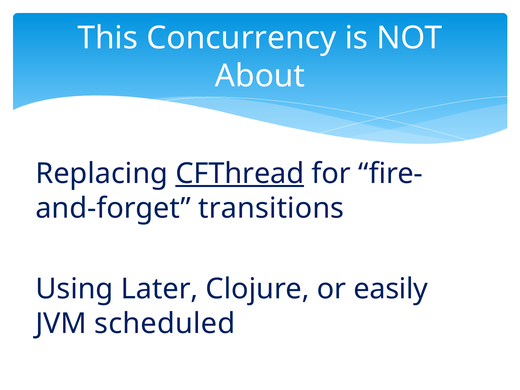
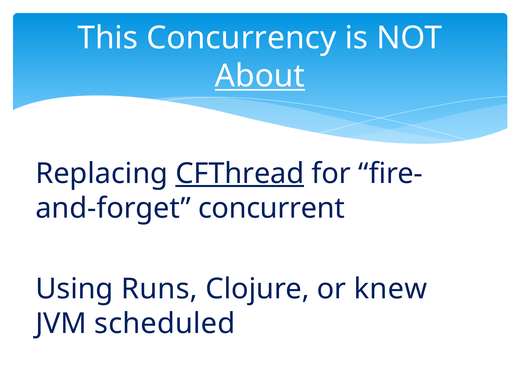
About underline: none -> present (260, 76)
transitions: transitions -> concurrent (271, 208)
Later: Later -> Runs (159, 289)
easily: easily -> knew (390, 289)
